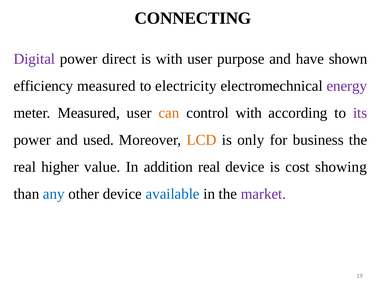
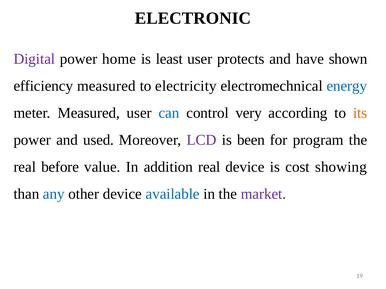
CONNECTING: CONNECTING -> ELECTRONIC (193, 18)
direct: direct -> home (119, 59)
is with: with -> least (169, 59)
purpose: purpose -> protects (241, 59)
energy colour: purple -> blue (347, 86)
can colour: orange -> blue (169, 113)
control with: with -> very (249, 113)
its colour: purple -> orange (360, 113)
LCD colour: orange -> purple (202, 140)
only: only -> been (251, 140)
business: business -> program (318, 140)
higher: higher -> before (60, 167)
